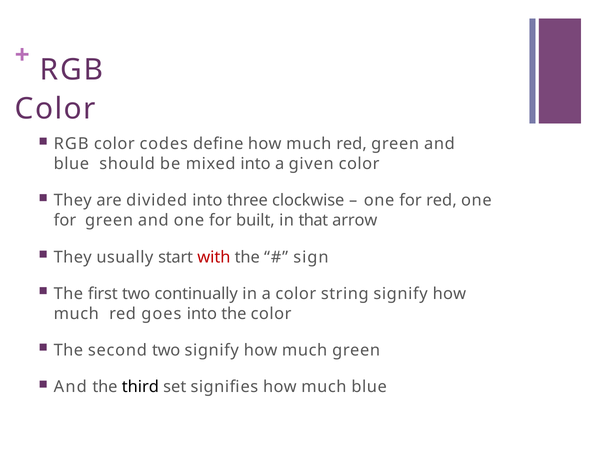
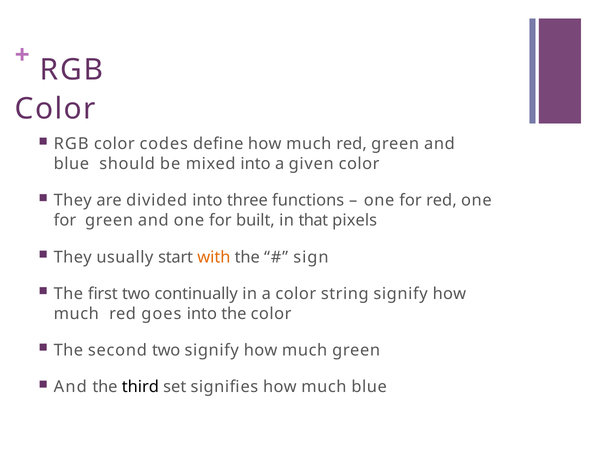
clockwise: clockwise -> functions (308, 201)
arrow: arrow -> pixels (355, 221)
with colour: red -> orange (214, 257)
